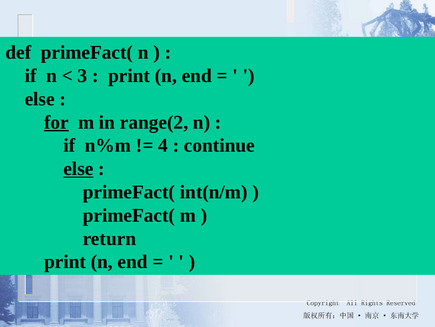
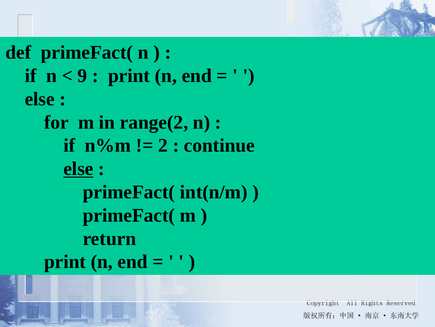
3: 3 -> 9 (82, 76)
for underline: present -> none (56, 122)
4: 4 -> 2 (163, 145)
